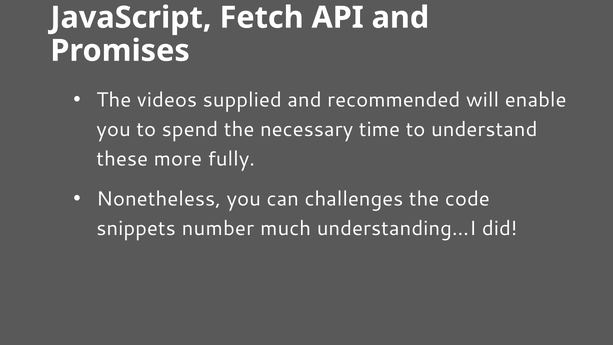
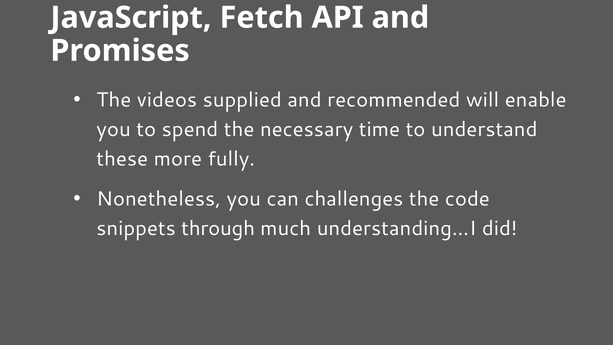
number: number -> through (218, 228)
